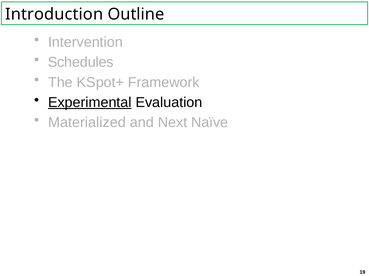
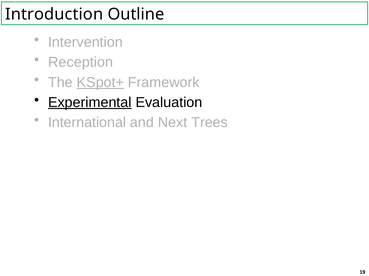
Schedules: Schedules -> Reception (81, 62)
KSpot+ underline: none -> present (100, 83)
Materialized: Materialized -> International (87, 123)
Naïve: Naïve -> Trees (210, 123)
